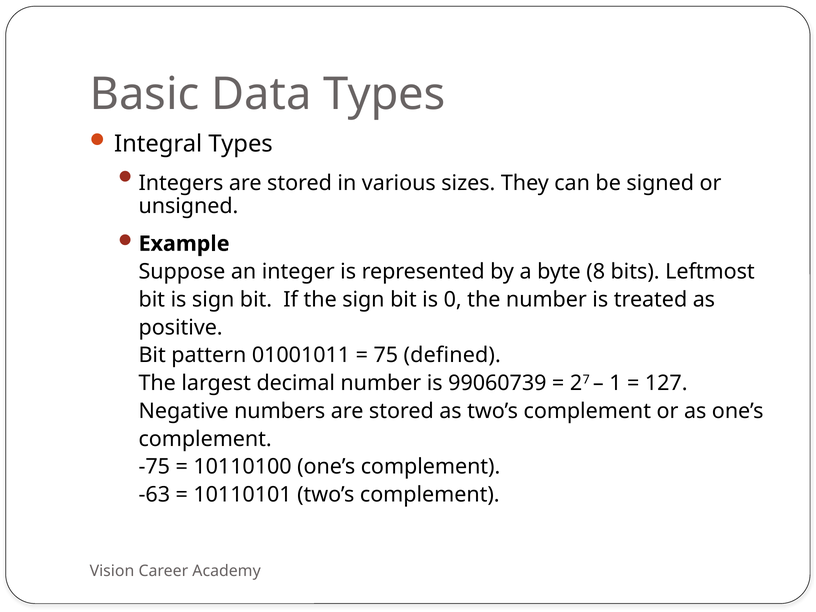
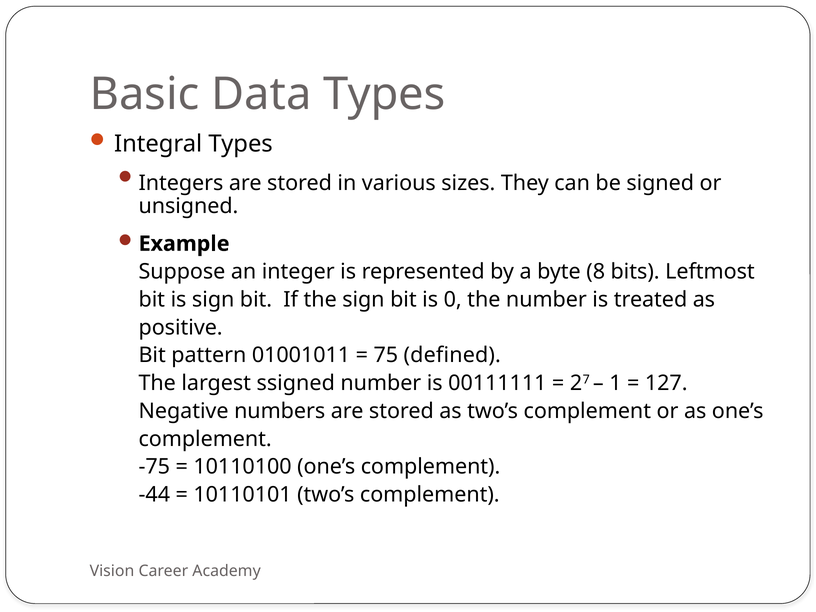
decimal: decimal -> ssigned (296, 383)
99060739: 99060739 -> 00111111 (497, 383)
-63: -63 -> -44 (154, 495)
